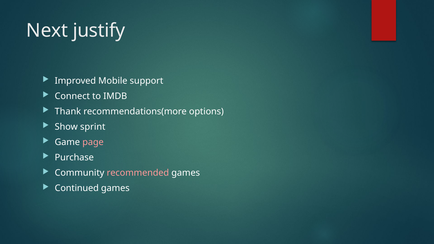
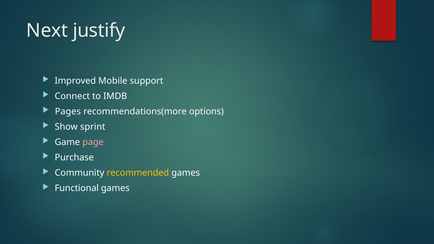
Thank: Thank -> Pages (68, 112)
recommended colour: pink -> yellow (138, 173)
Continued: Continued -> Functional (77, 188)
